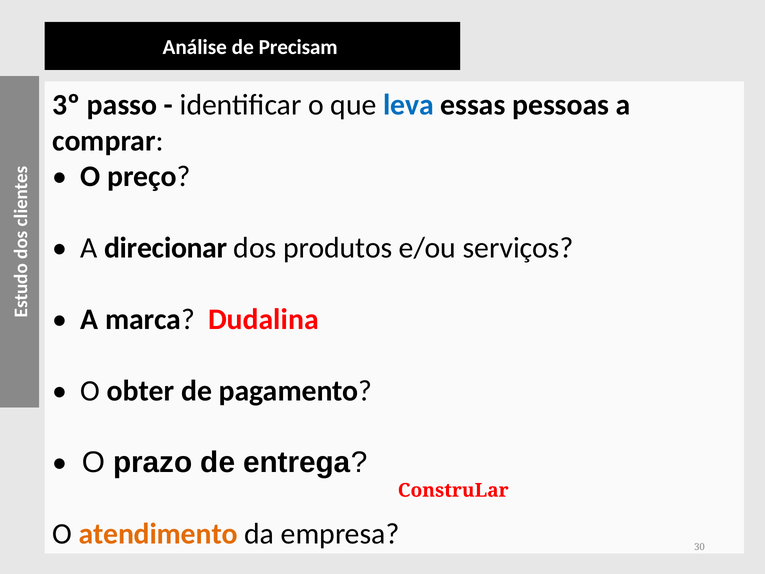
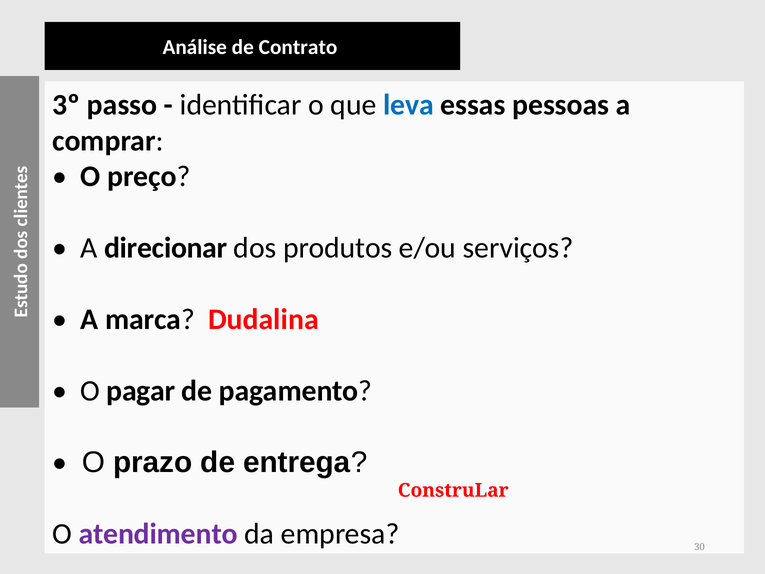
Precisam: Precisam -> Contrato (298, 47)
obter: obter -> pagar (141, 391)
atendimento colour: orange -> purple (158, 534)
